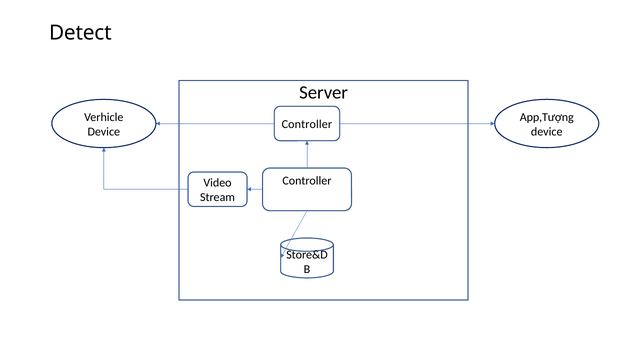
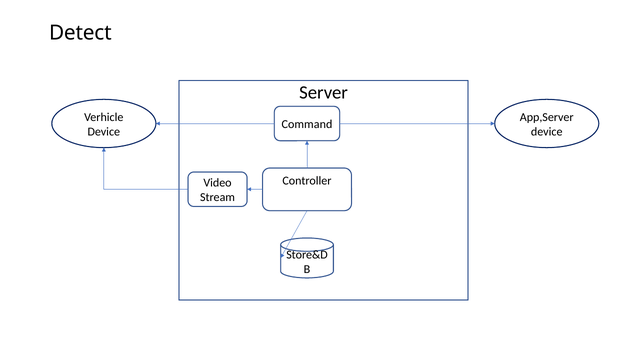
App,Tượng: App,Tượng -> App,Server (547, 117)
Controller: Controller -> Command (307, 124)
